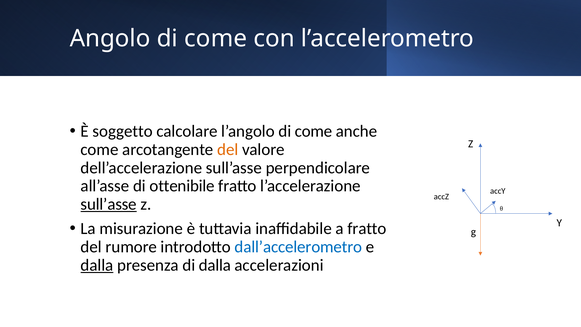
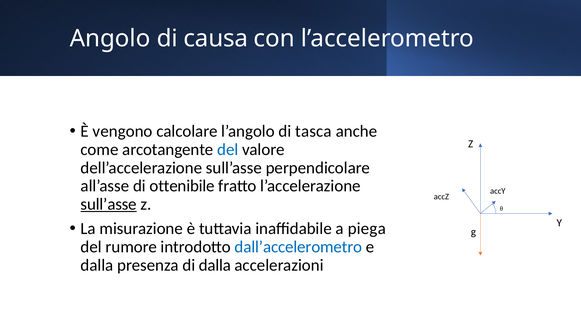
Angolo di come: come -> causa (216, 38)
soggetto: soggetto -> vengono (123, 131)
l’angolo di come: come -> tasca (313, 131)
del colour: orange -> blue (228, 149)
a fratto: fratto -> piega (367, 229)
dalla underline: present -> none (97, 265)
